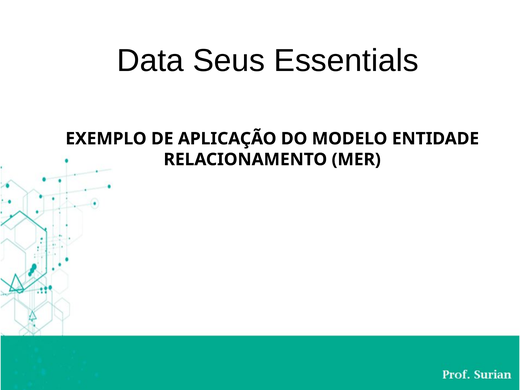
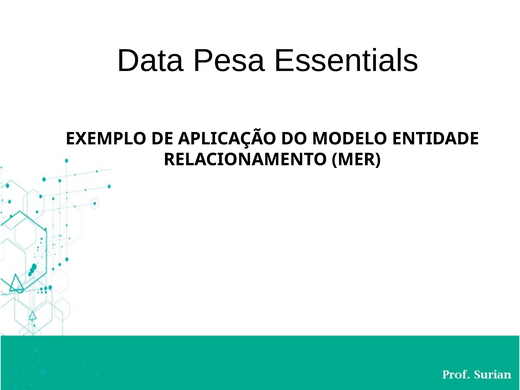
Seus: Seus -> Pesa (229, 61)
